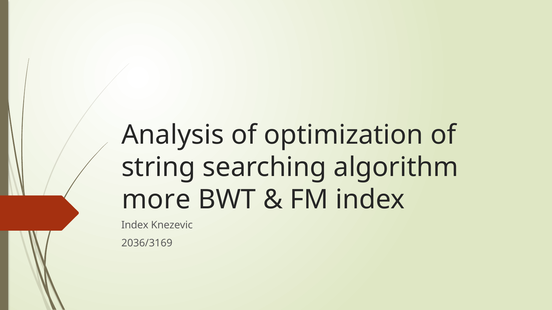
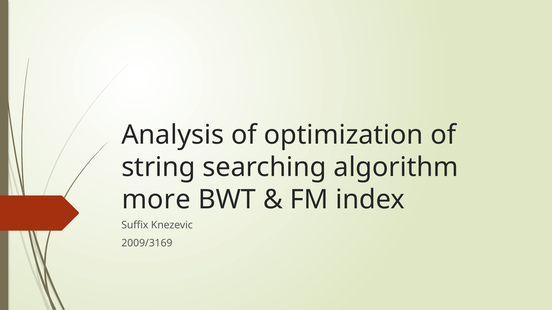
Index: Index -> Suffix (135, 225)
2036/3169: 2036/3169 -> 2009/3169 (147, 243)
